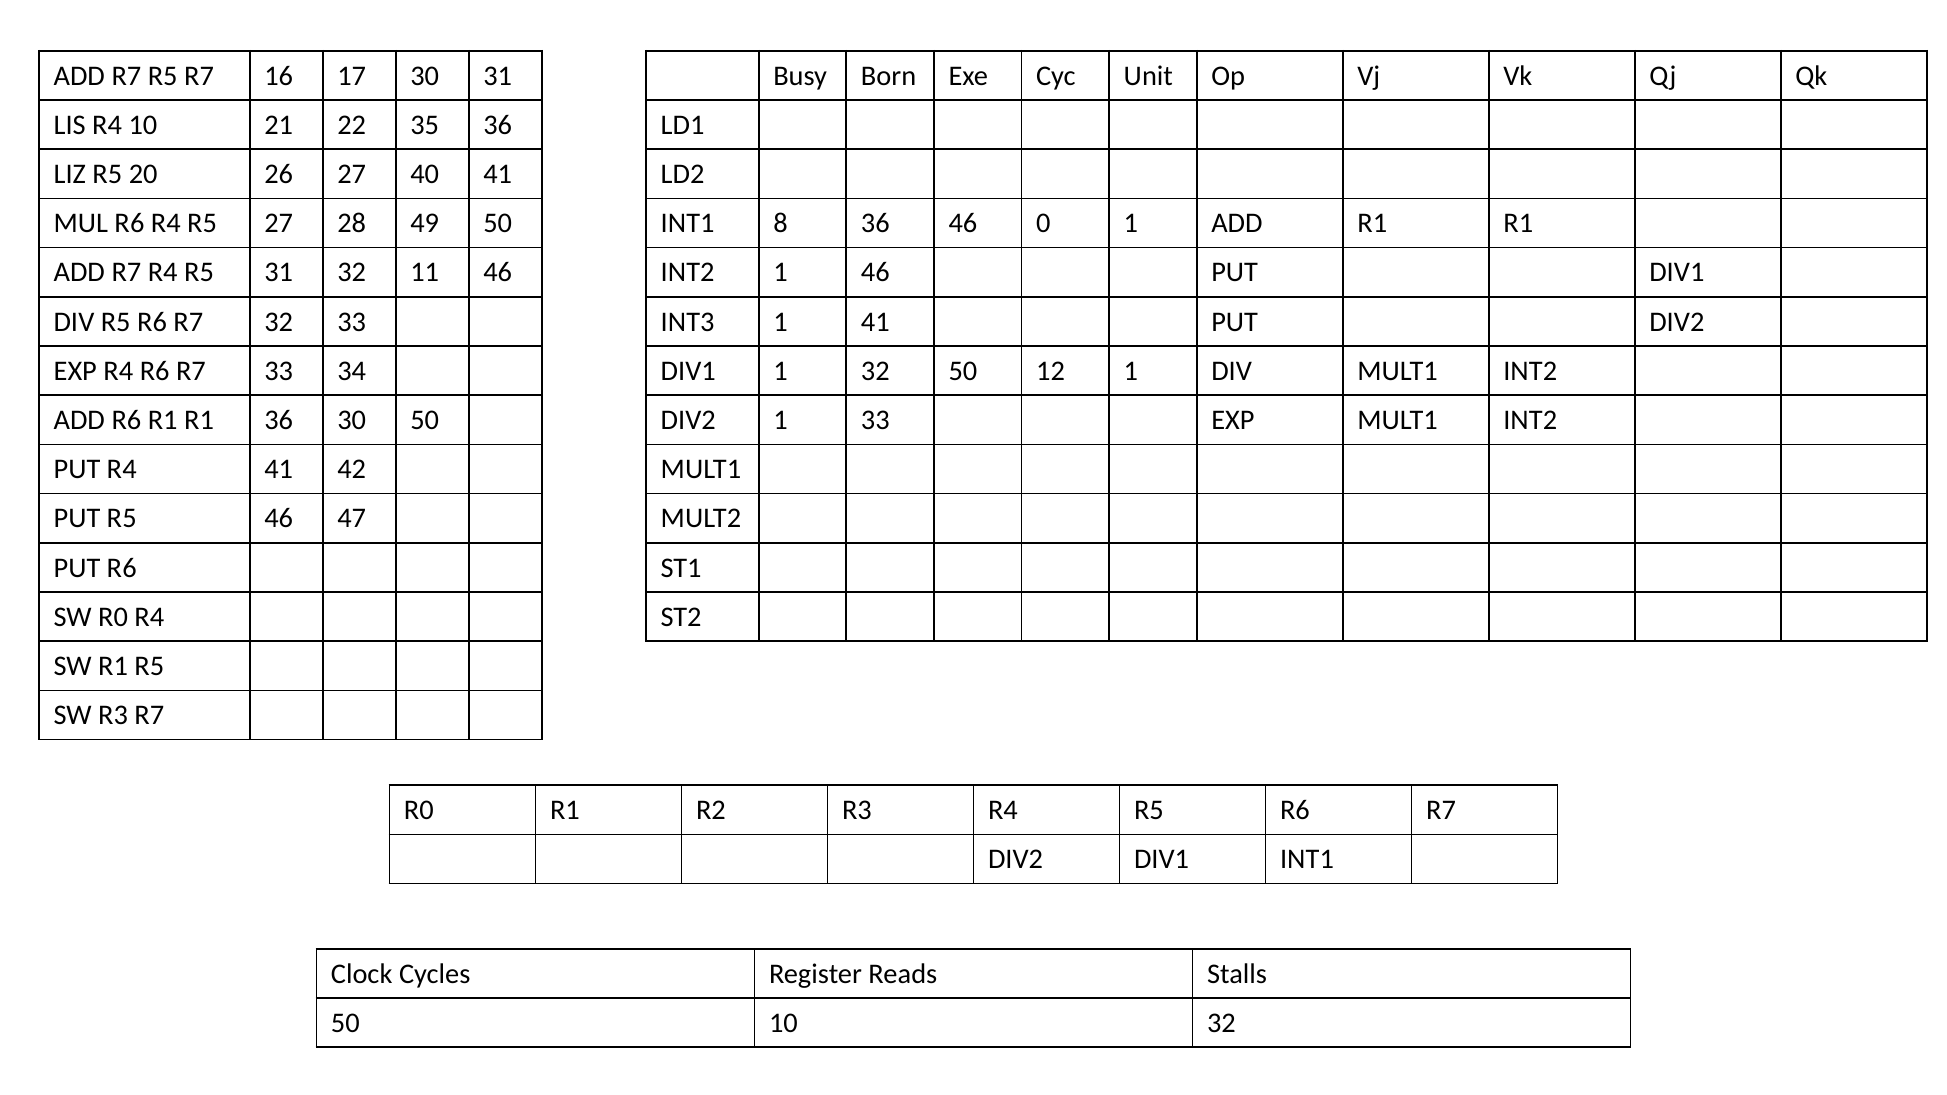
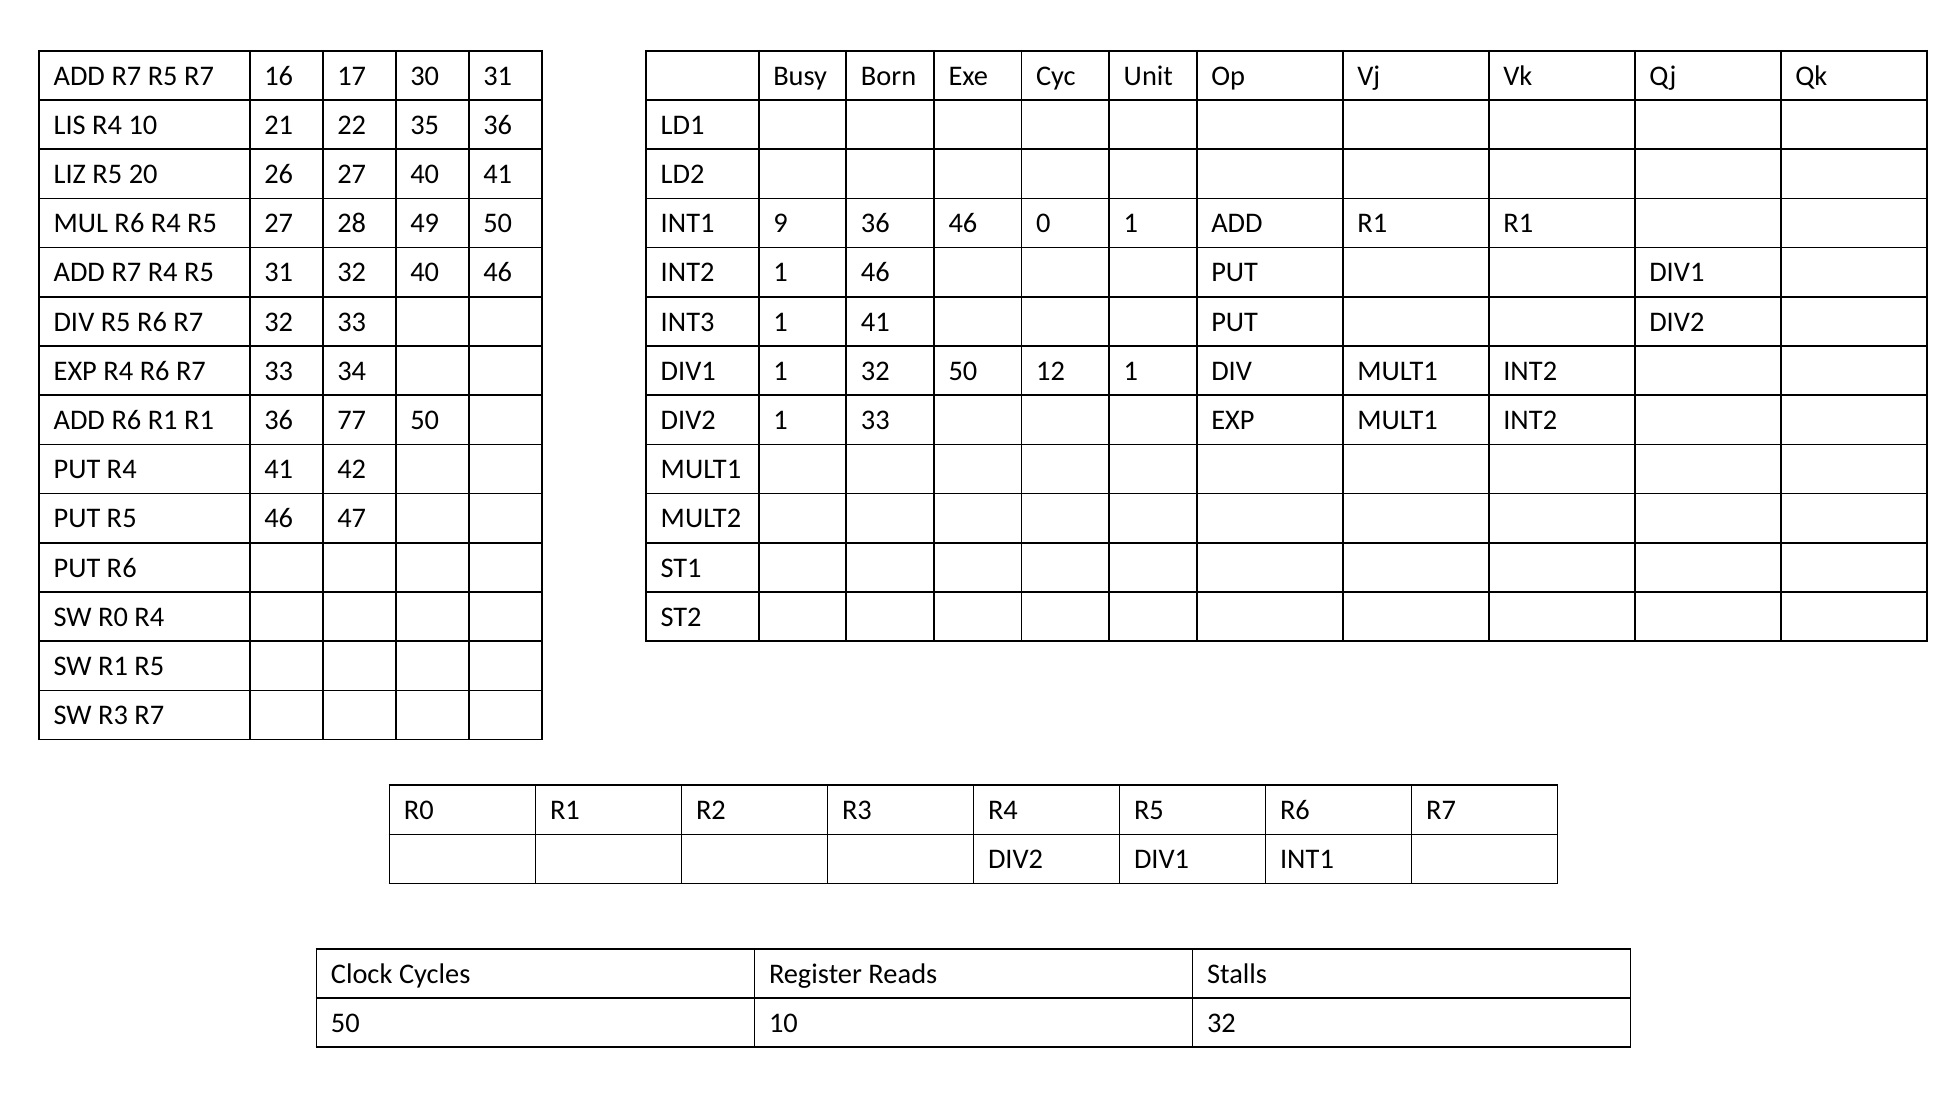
8: 8 -> 9 (780, 223)
32 11: 11 -> 40 (425, 273)
36 30: 30 -> 77 (352, 420)
